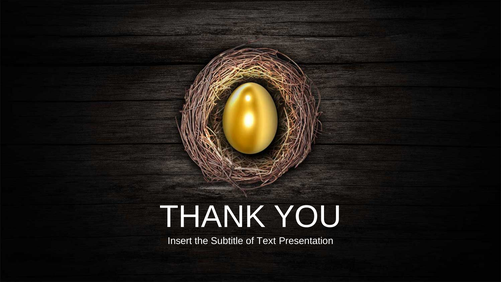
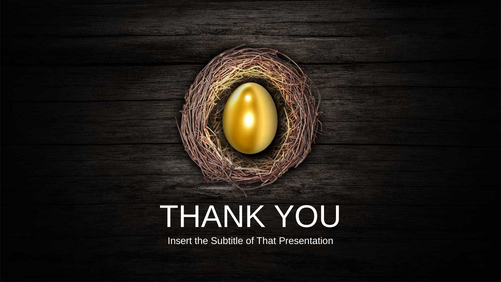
Text: Text -> That (266, 241)
